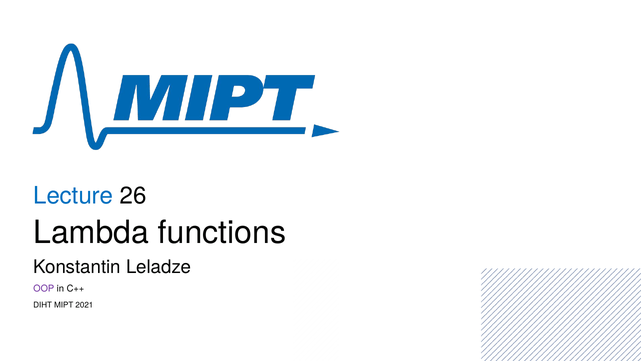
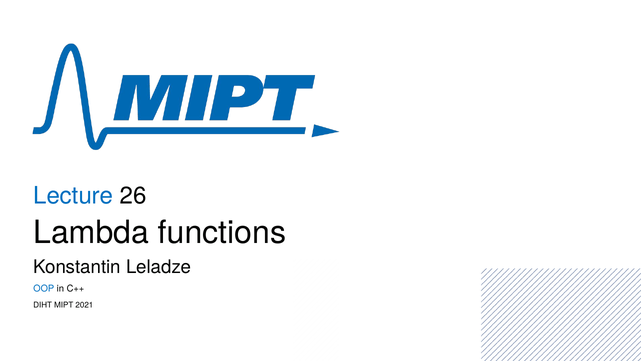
OOP colour: purple -> blue (44, 288)
